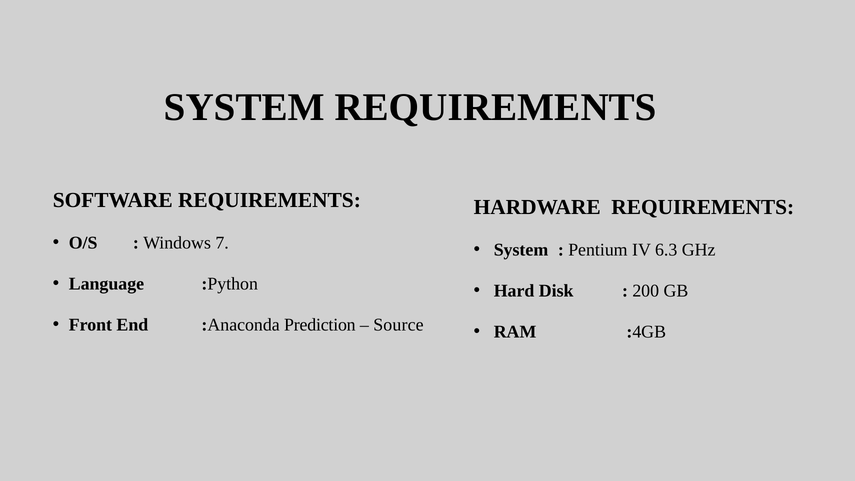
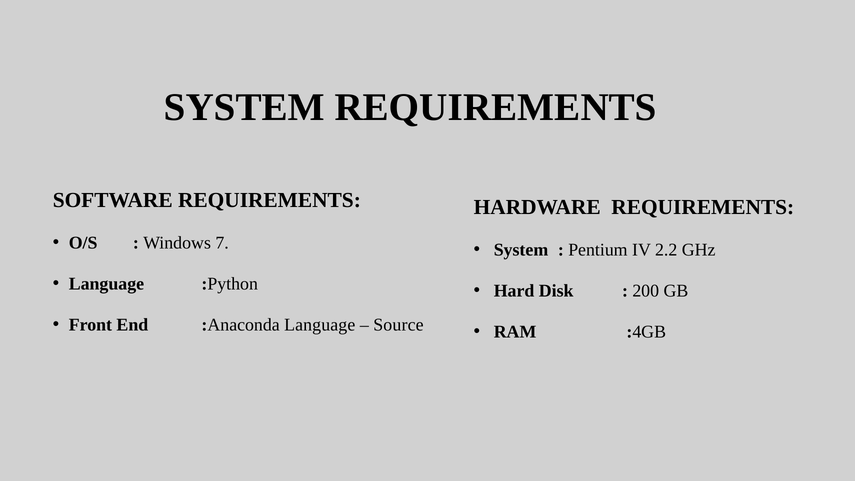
6.3: 6.3 -> 2.2 (666, 250)
:Anaconda Prediction: Prediction -> Language (320, 325)
